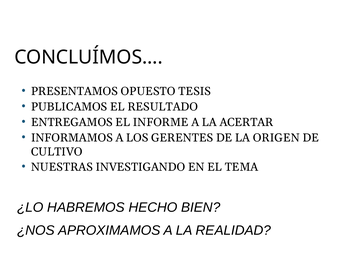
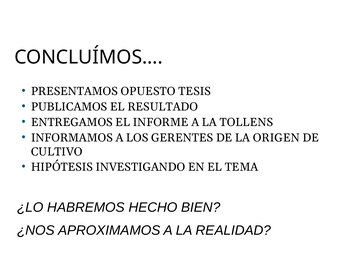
ACERTAR: ACERTAR -> TOLLENS (246, 122)
NUESTRAS: NUESTRAS -> HIPÓTESIS (62, 167)
